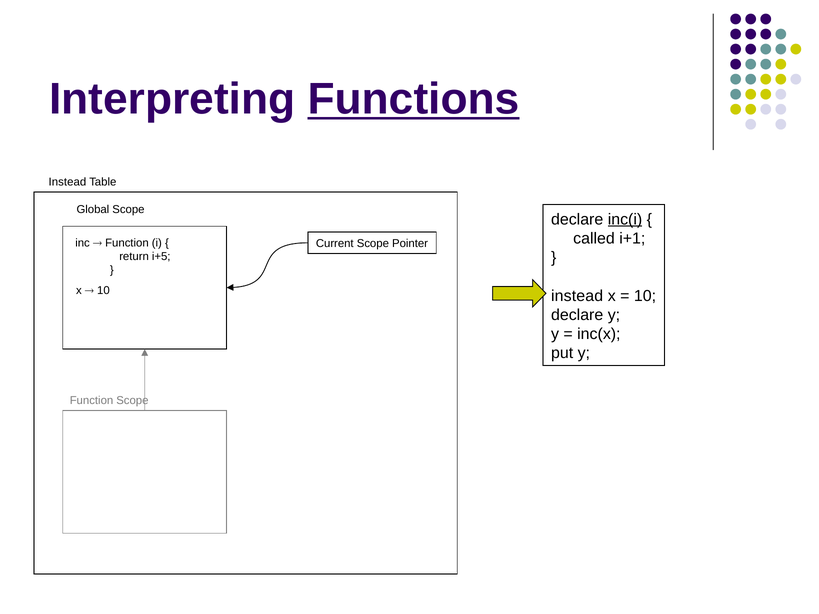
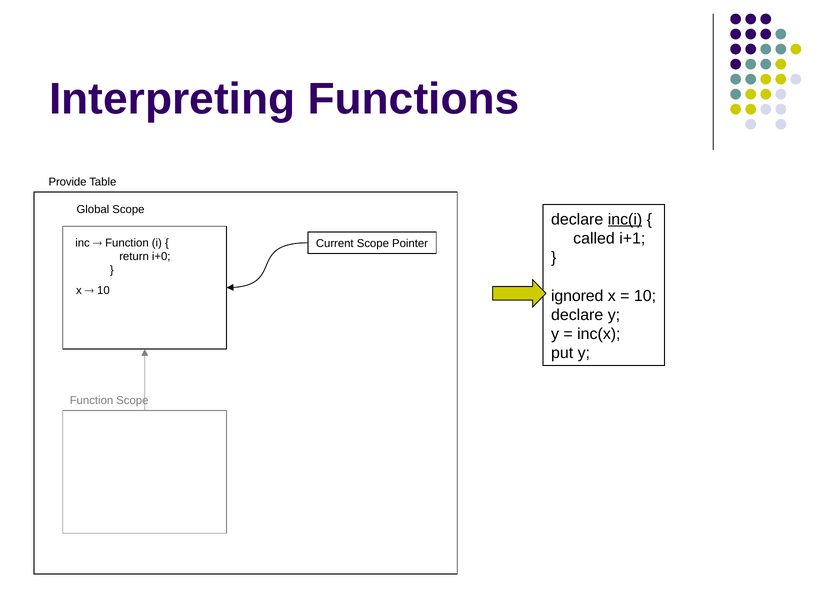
Functions underline: present -> none (414, 99)
Instead: Instead -> Provide (68, 182)
i+5: i+5 -> i+0 (161, 257)
instead: instead -> ignored (577, 296)
